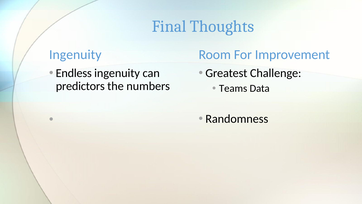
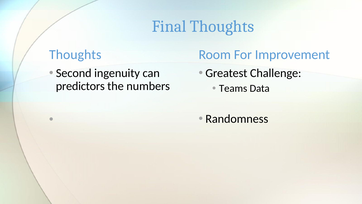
Ingenuity: Ingenuity -> Thoughts (75, 54)
Endless: Endless -> Second (74, 73)
